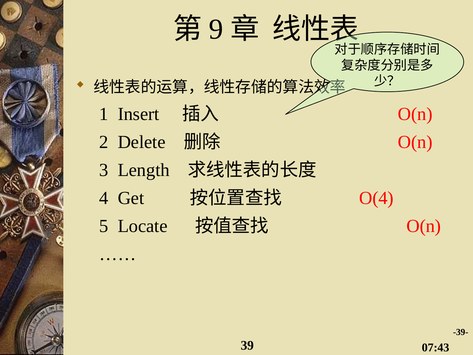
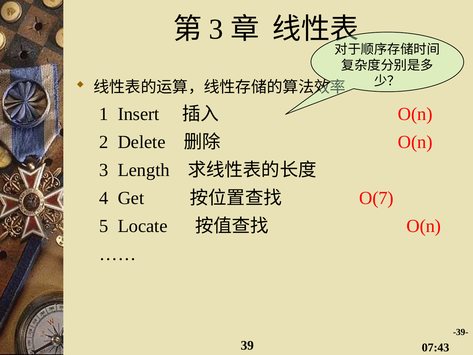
9: 9 -> 3 (216, 29)
O(4: O(4 -> O(7 (376, 198)
